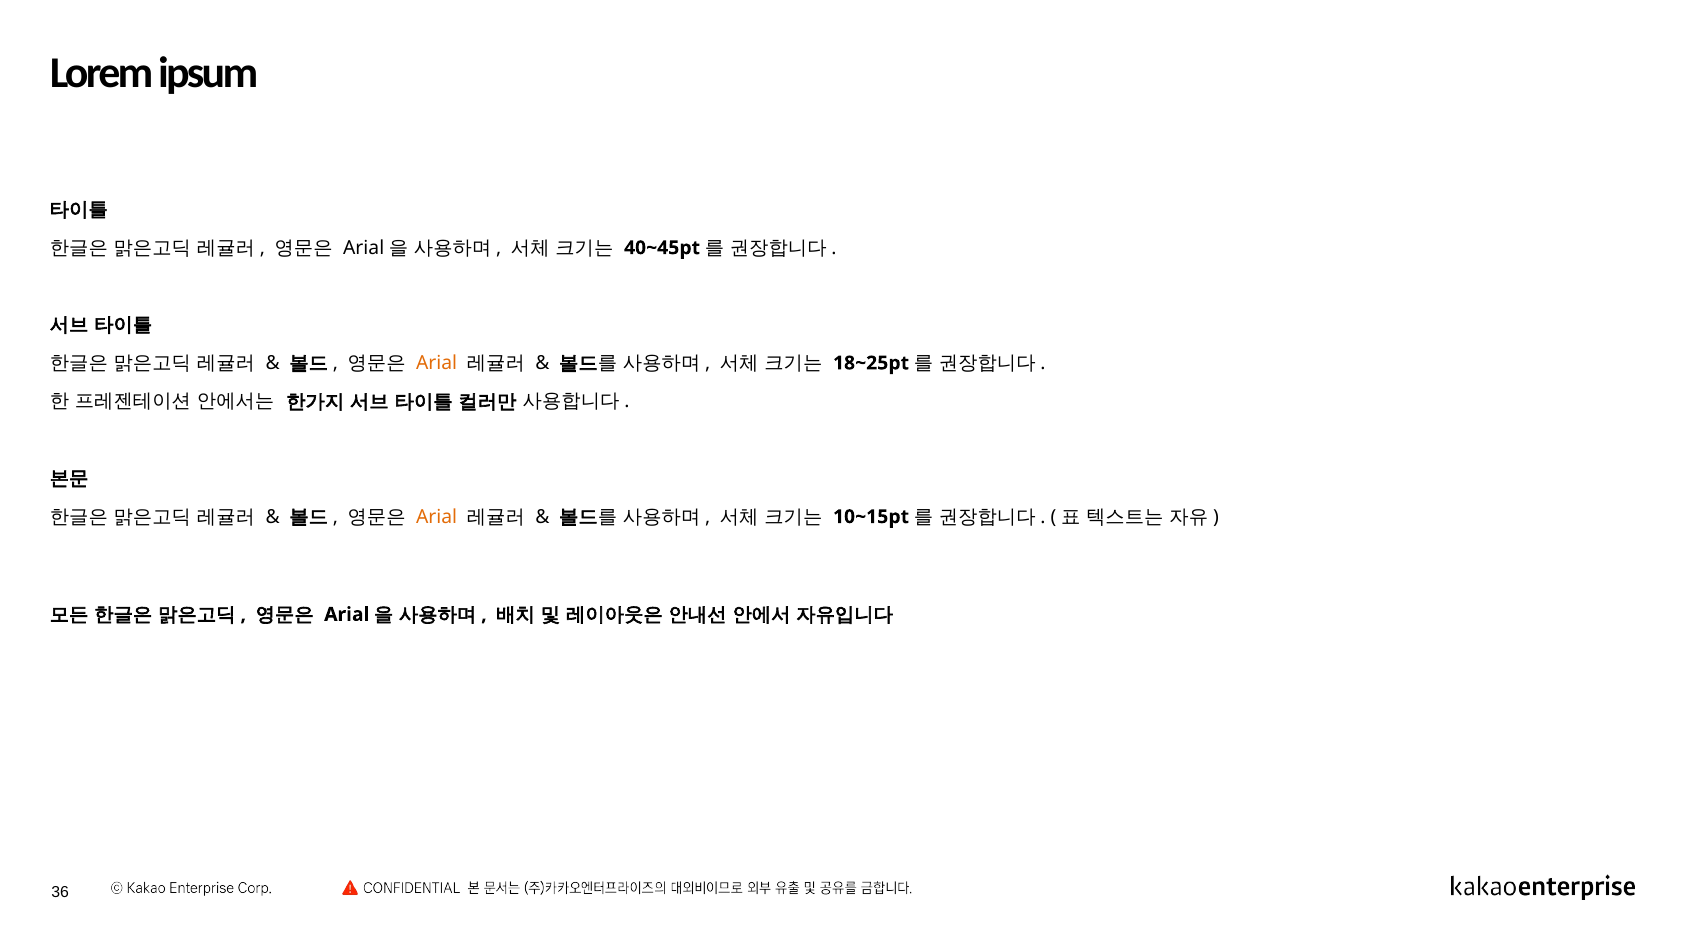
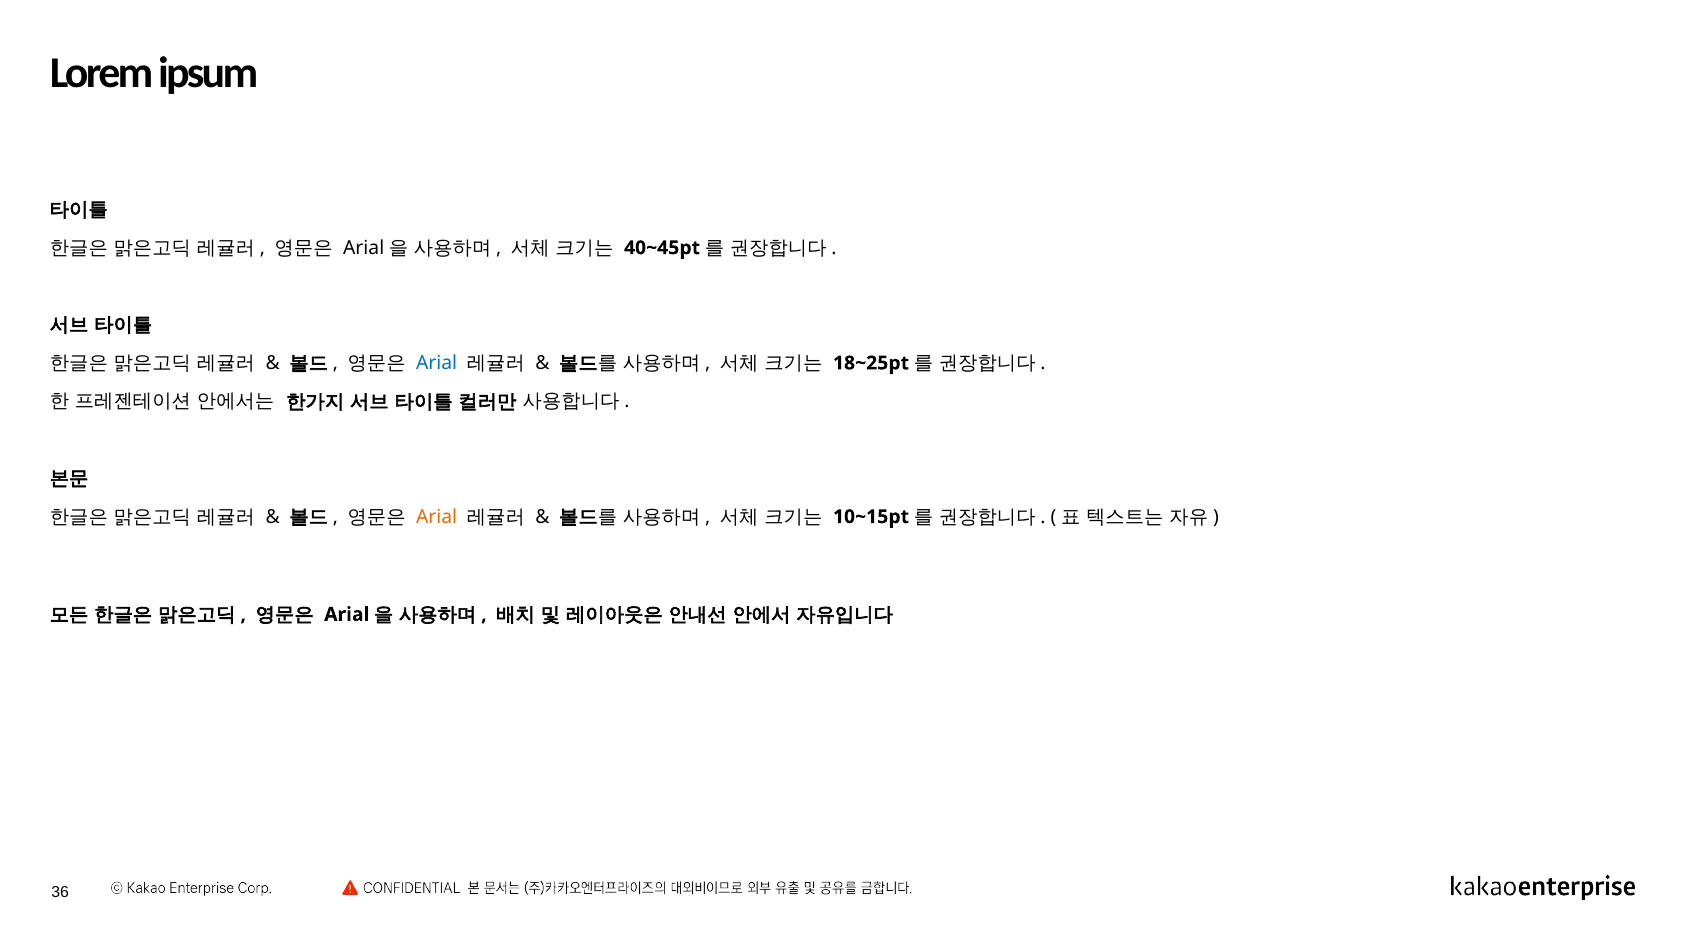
Arial colour: orange -> blue (437, 363)
